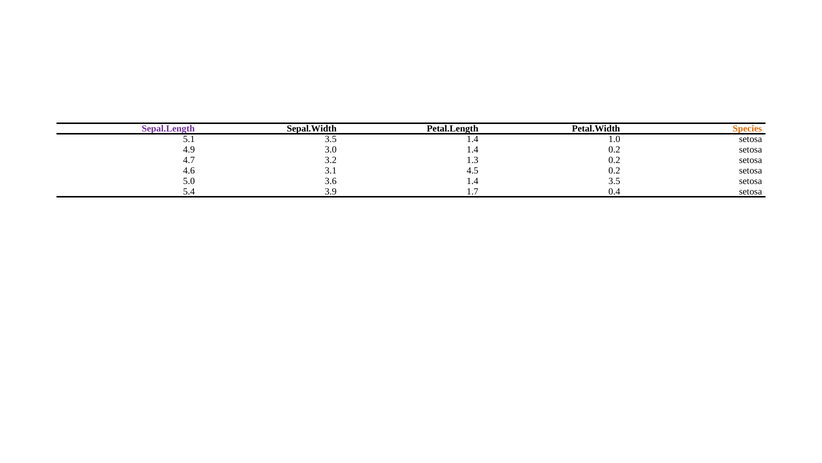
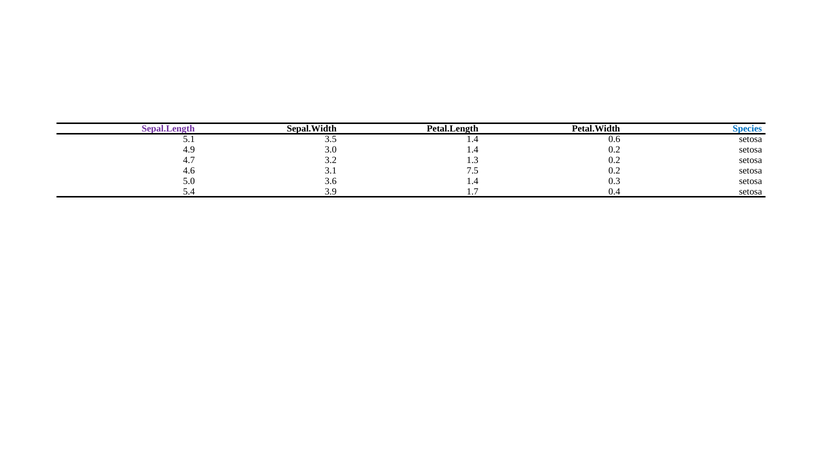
Species colour: orange -> blue (747, 128)
1.0: 1.0 -> 0.6 (614, 139)
4.5: 4.5 -> 7.5 (473, 170)
1.4 3.5: 3.5 -> 0.3 (614, 181)
